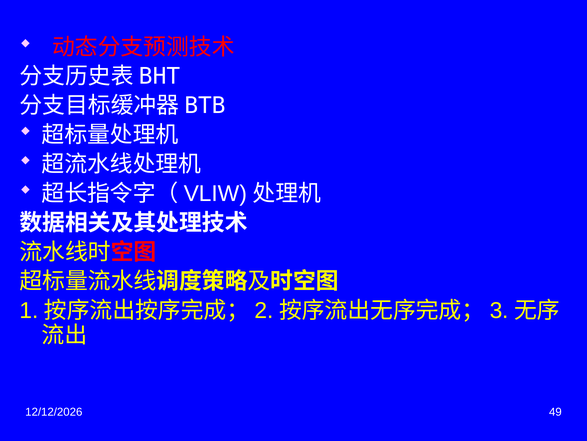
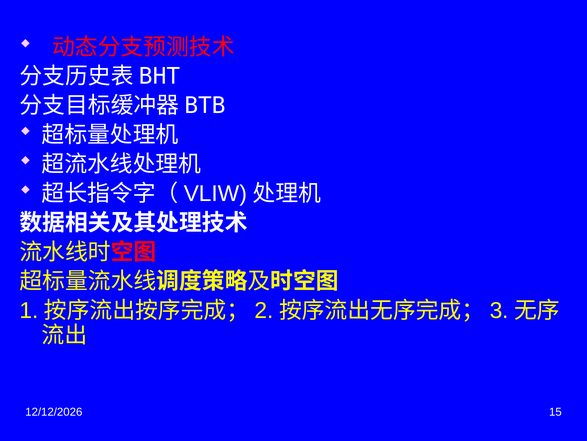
49: 49 -> 15 (555, 412)
